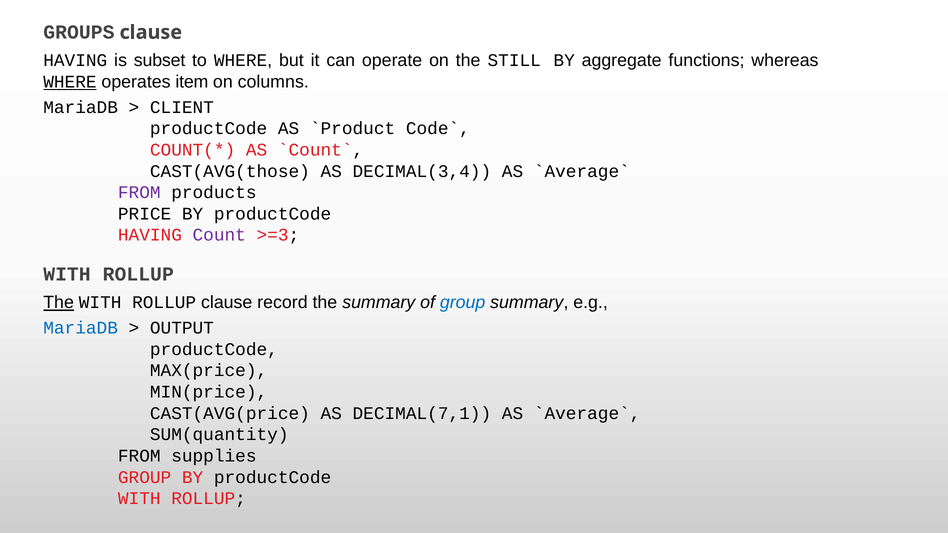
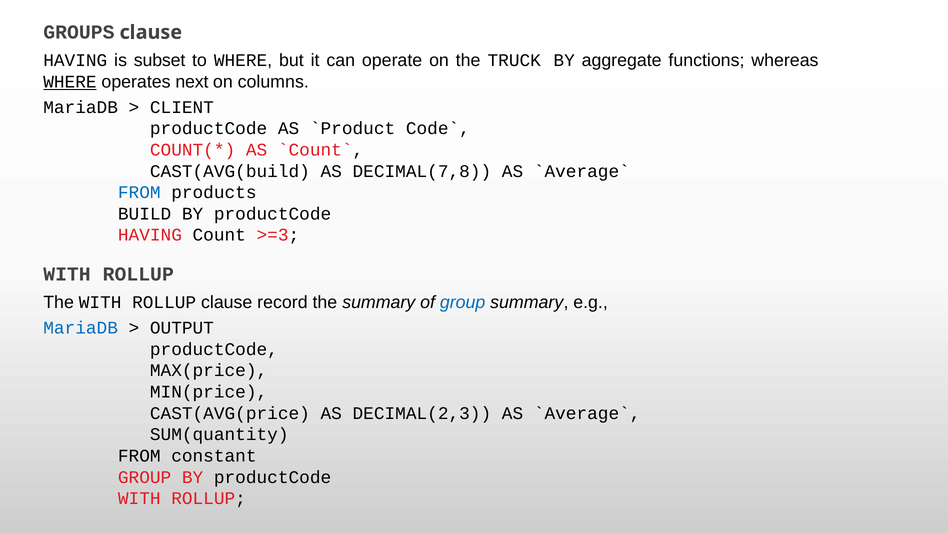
STILL: STILL -> TRUCK (514, 61)
item: item -> next (192, 82)
CAST(AVG(those: CAST(AVG(those -> CAST(AVG(build (230, 171)
DECIMAL(3,4: DECIMAL(3,4 -> DECIMAL(7,8 (422, 171)
FROM colour: purple -> blue (139, 193)
PRICE: PRICE -> BUILD (145, 214)
Count colour: purple -> black (219, 235)
The underline: present -> none (59, 303)
DECIMAL(7,1: DECIMAL(7,1 -> DECIMAL(2,3 (422, 413)
supplies: supplies -> constant (214, 456)
